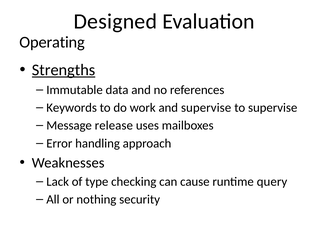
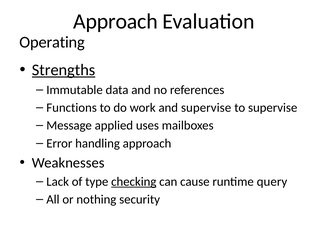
Designed: Designed -> Approach (115, 21)
Keywords: Keywords -> Functions (72, 108)
release: release -> applied (114, 125)
checking underline: none -> present (134, 182)
